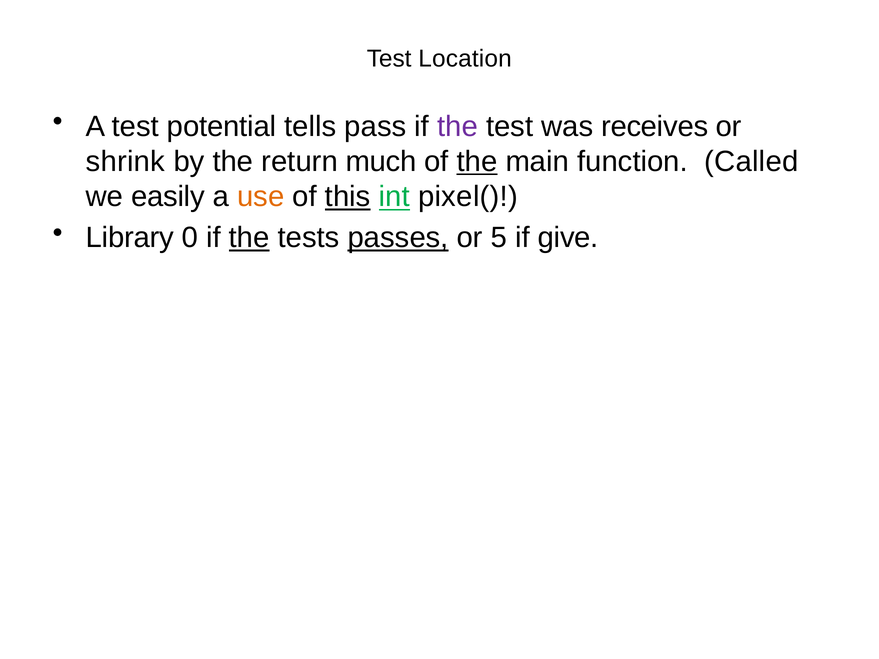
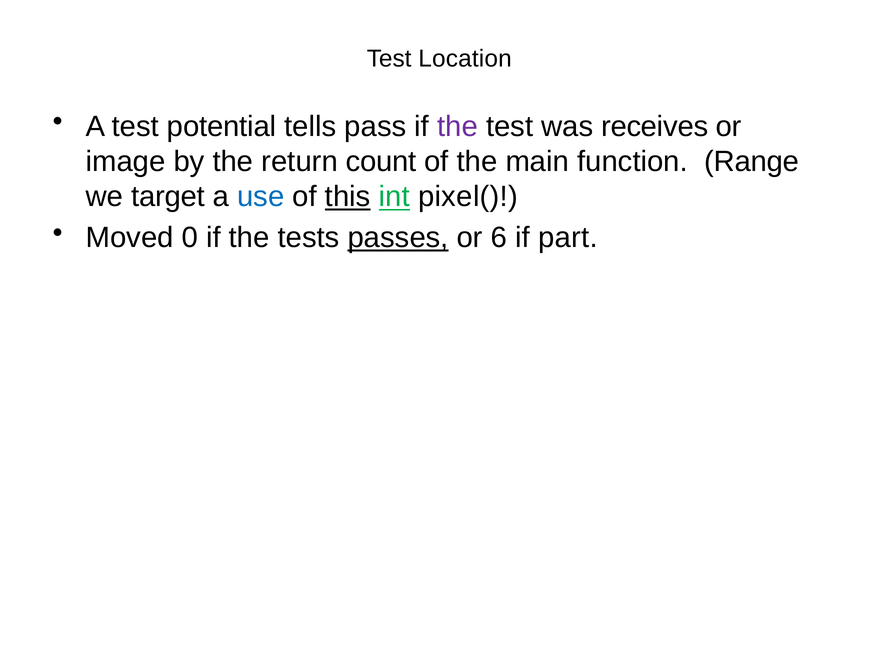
shrink: shrink -> image (126, 162)
much: much -> count (381, 162)
the underline: present -> none (477, 162)
Called: Called -> Range (752, 162)
easily: easily -> target (168, 197)
use colour: orange -> blue (261, 197)
Library: Library -> Moved (130, 238)
the underline: present -> none (249, 238)
5: 5 -> 6 (499, 238)
give: give -> part (568, 238)
